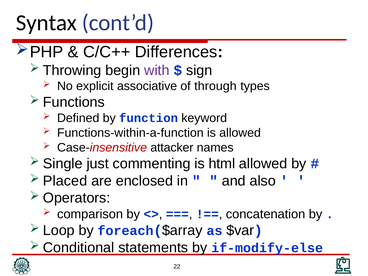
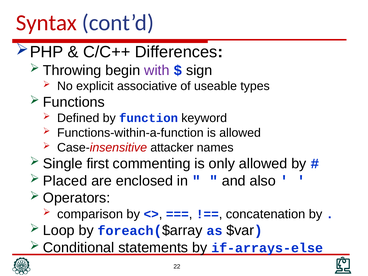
Syntax colour: black -> red (46, 23)
through: through -> useable (216, 86)
just: just -> first (98, 164)
html: html -> only (222, 164)
if-modify-else: if-modify-else -> if-arrays-else (267, 248)
